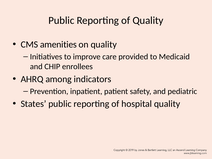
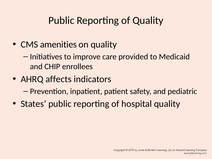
among: among -> affects (59, 79)
